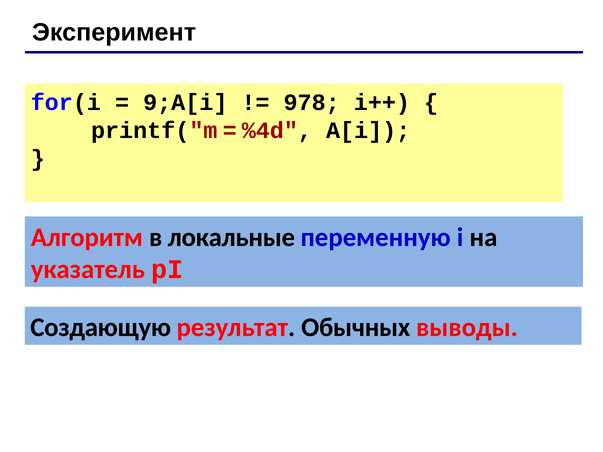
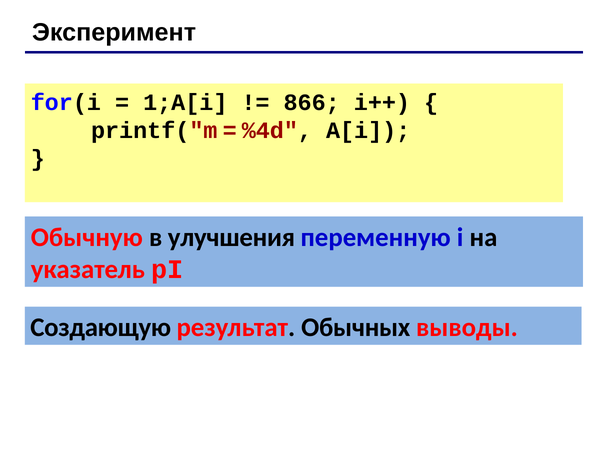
9;A[i: 9;A[i -> 1;A[i (185, 102)
978: 978 -> 866 (312, 102)
Алгоритм: Алгоритм -> Обычную (87, 238)
локальные: локальные -> улучшения (231, 238)
